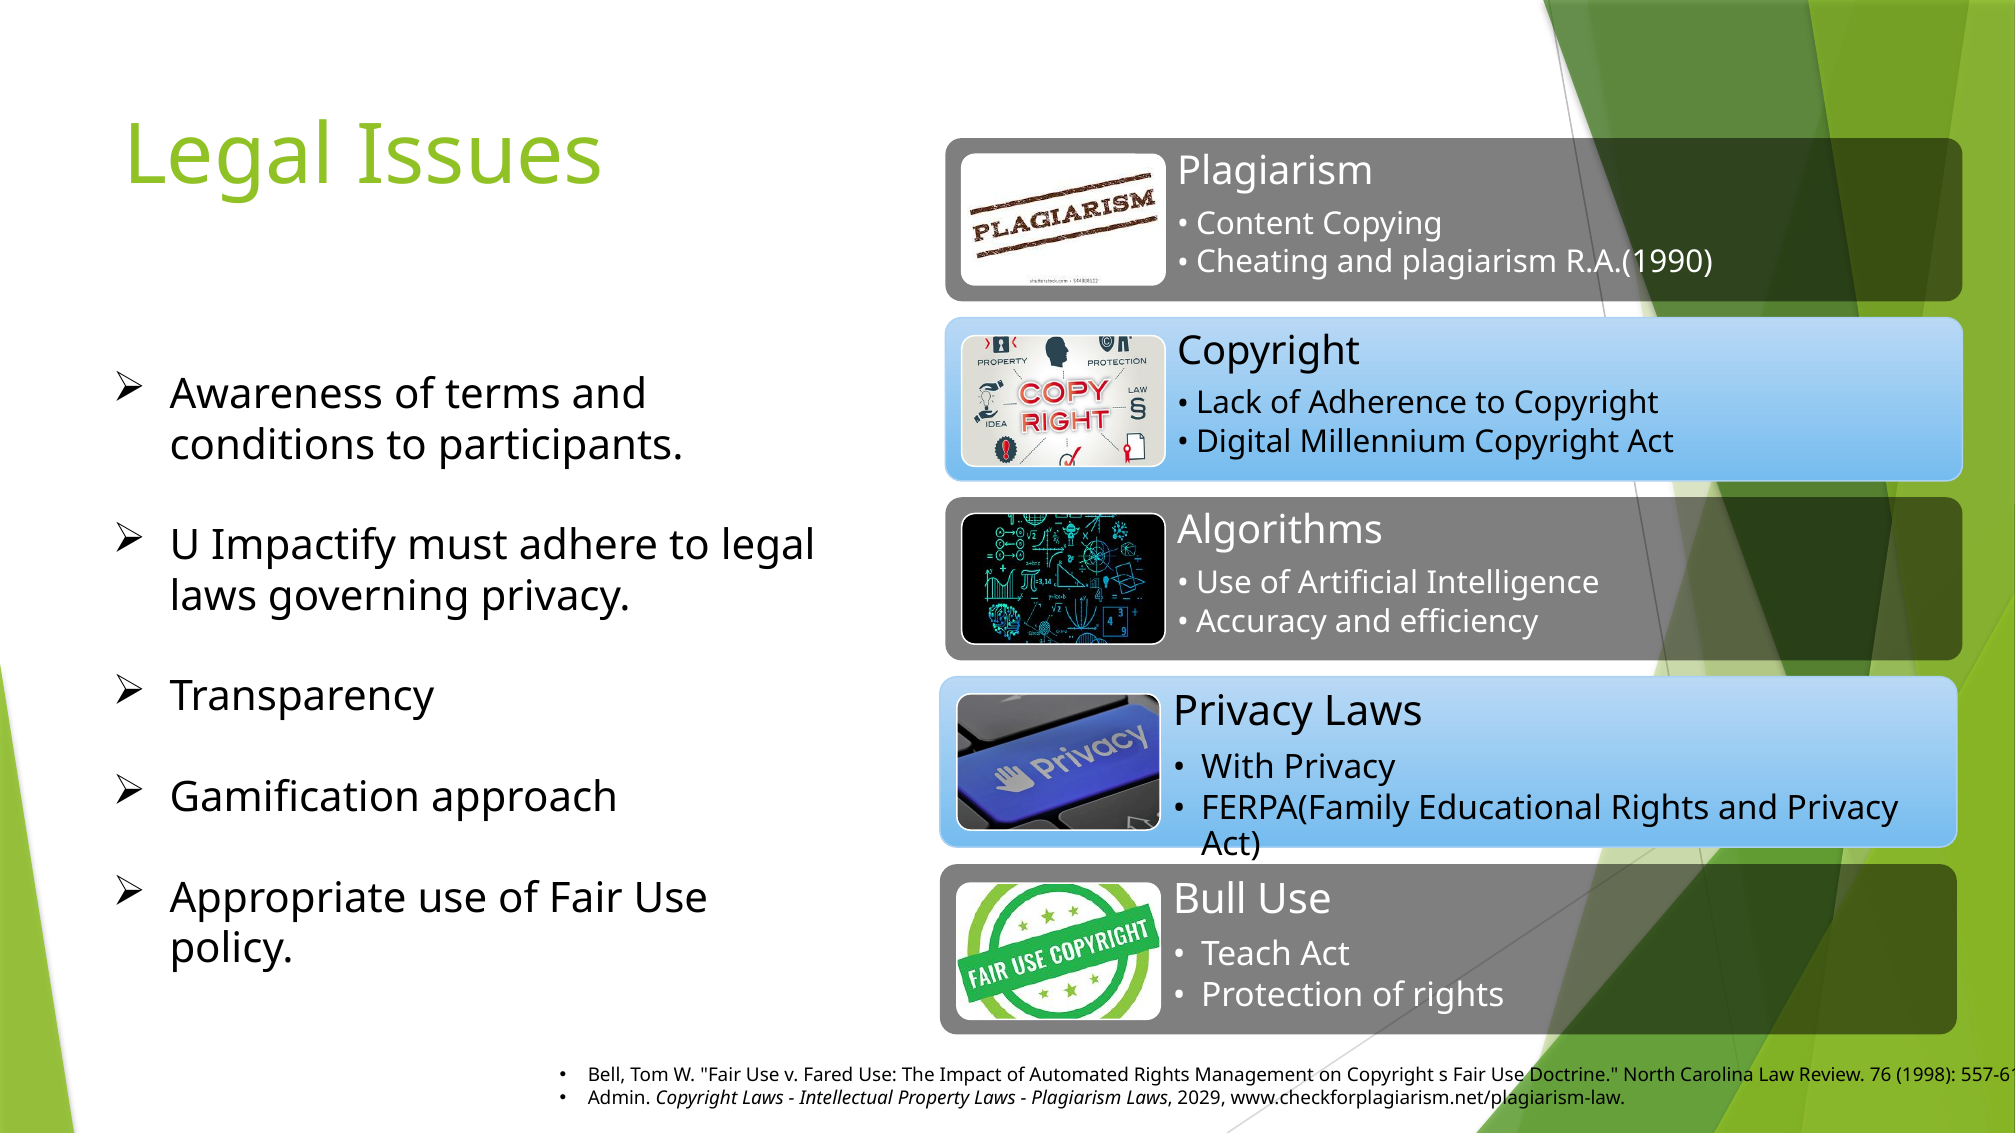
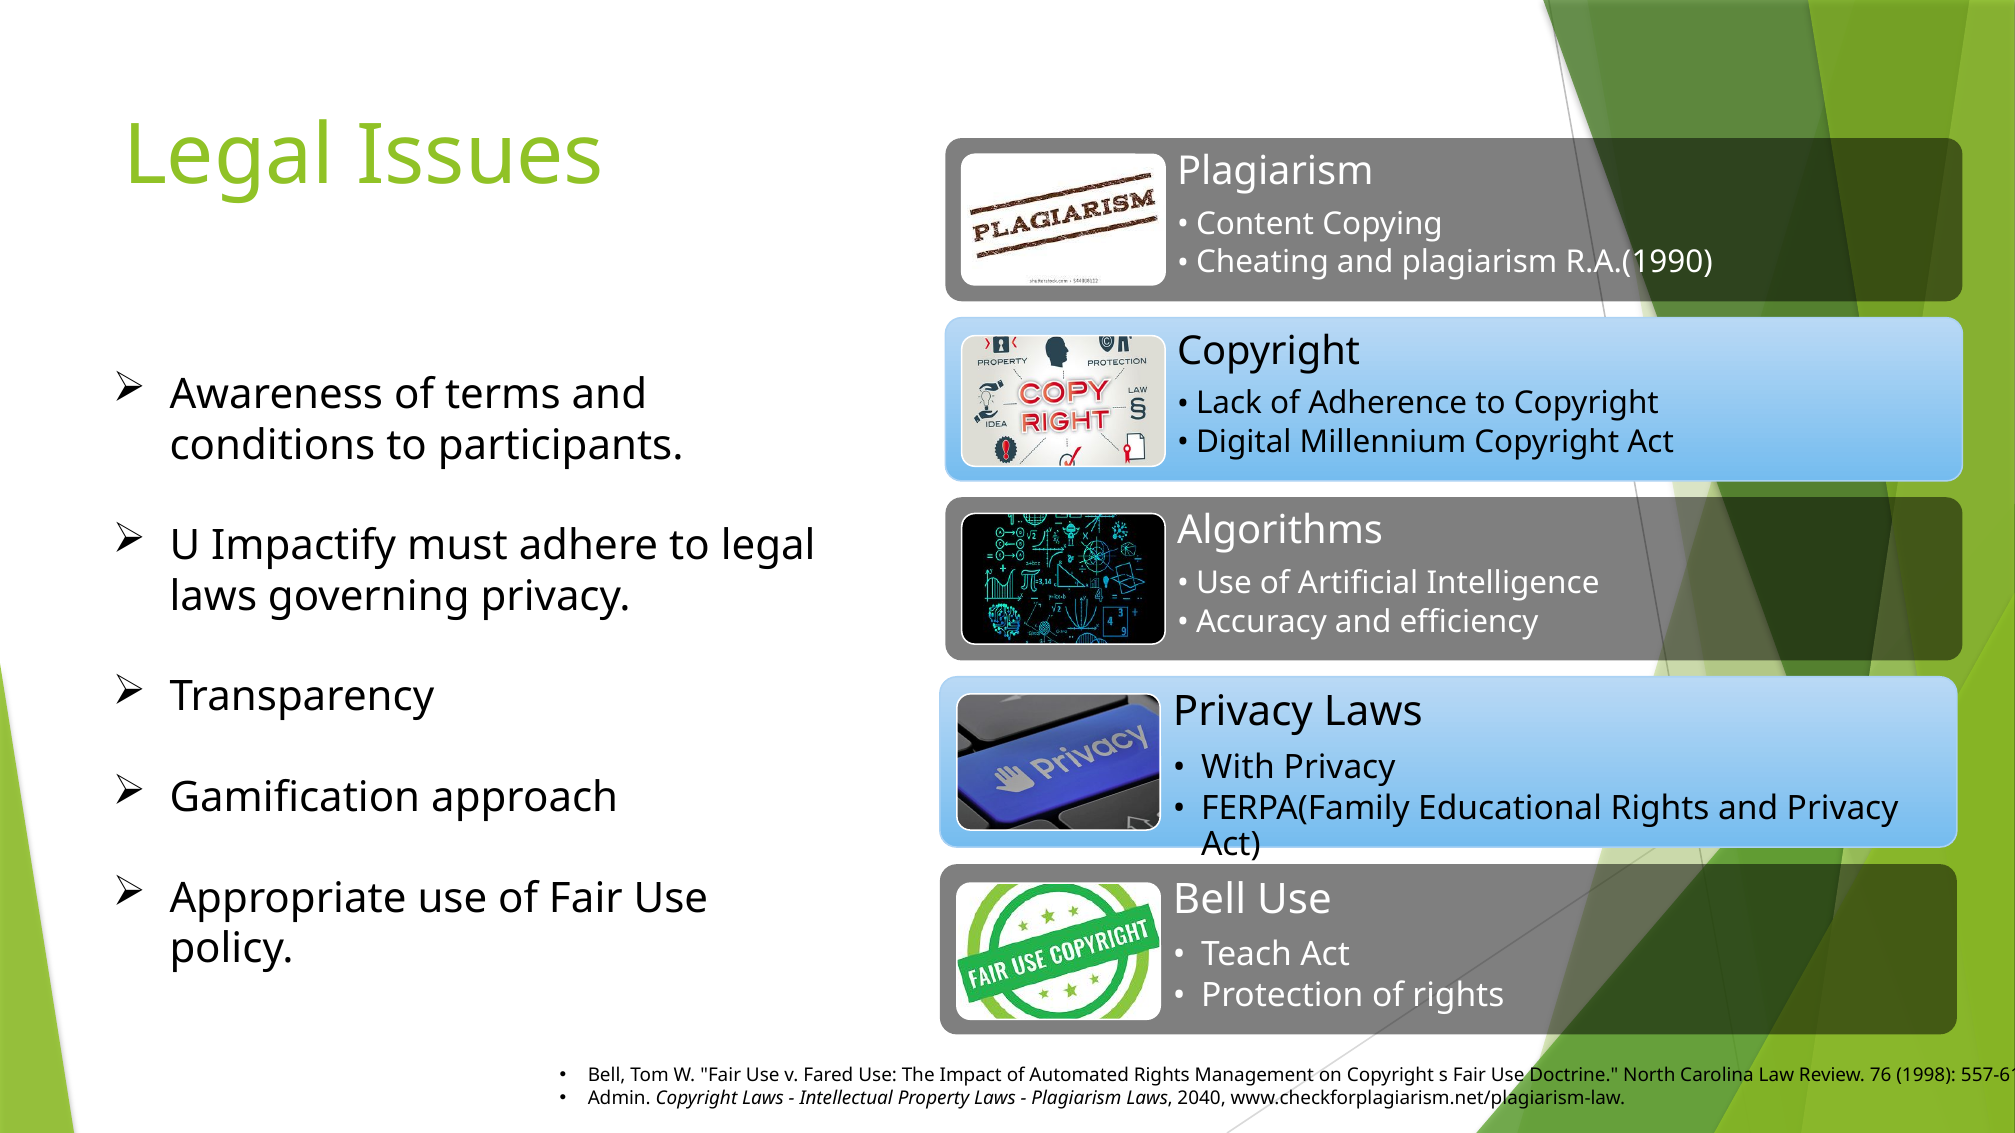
Bull: Bull -> Bell (1210, 899)
2029: 2029 -> 2040 (1202, 1098)
